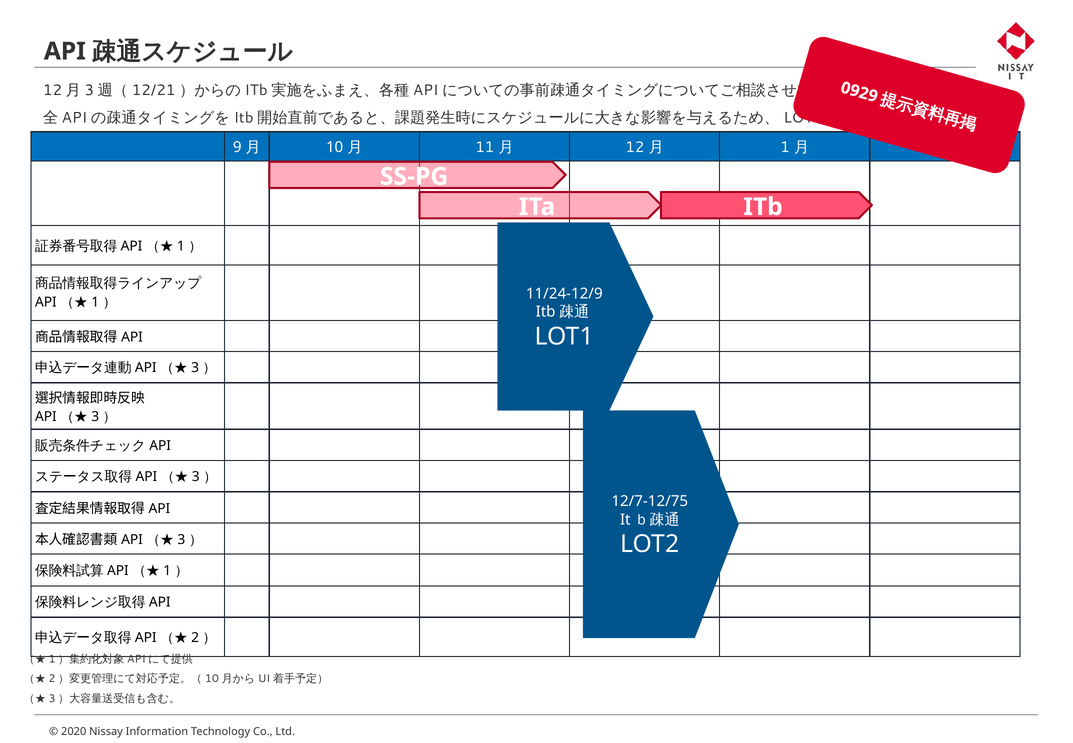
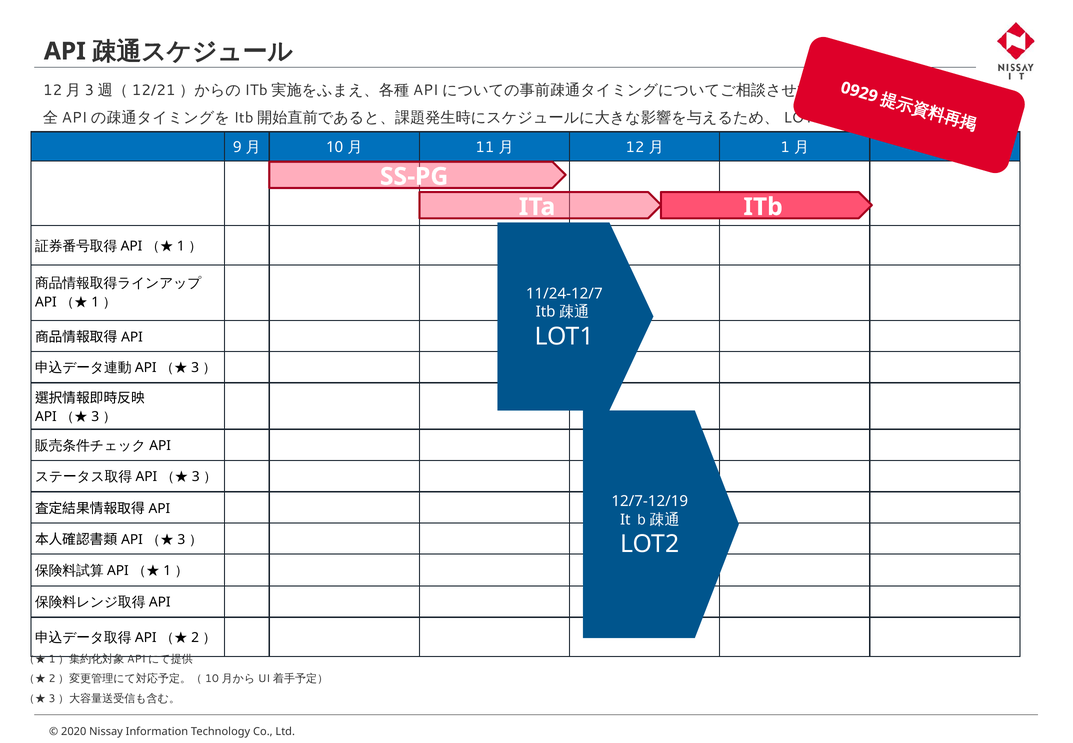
11/24-12/9: 11/24-12/9 -> 11/24-12/7 (564, 293)
12/7-12/75: 12/7-12/75 -> 12/7-12/19 (650, 501)
